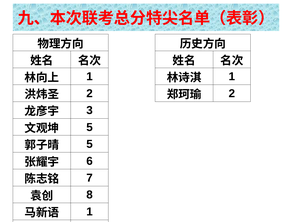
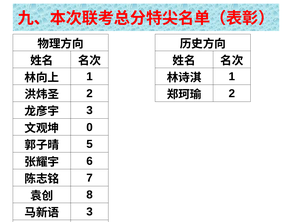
5: 5 -> 0 (90, 127)
1: 1 -> 3 (90, 212)
